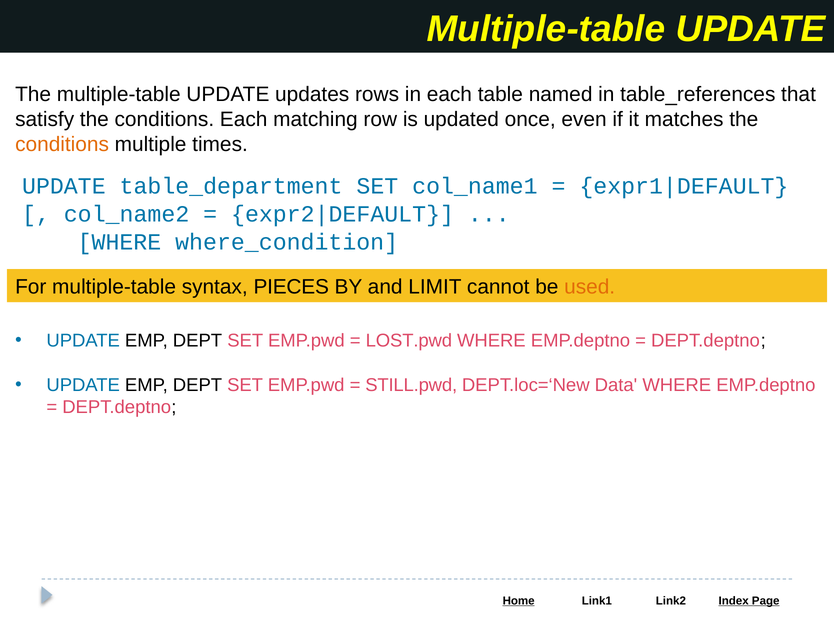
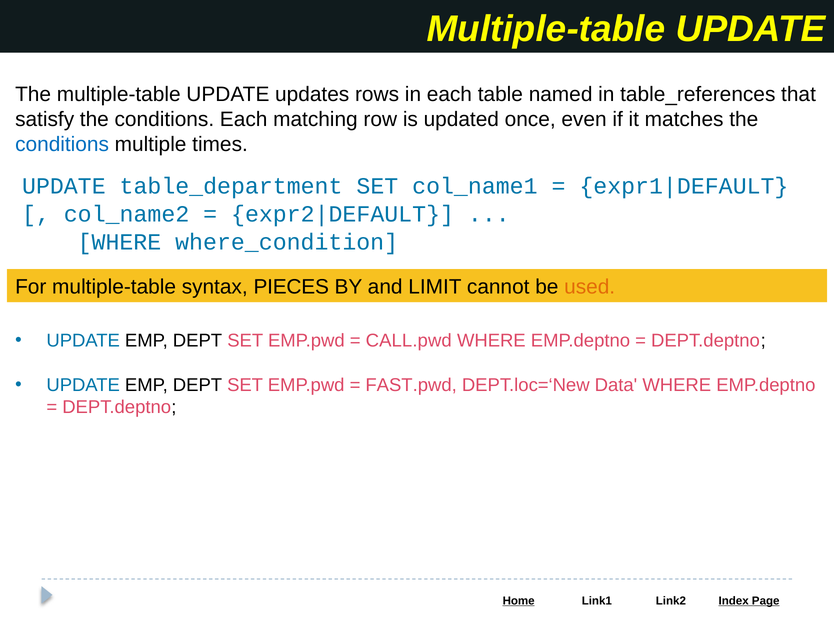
conditions colour: orange -> blue (62, 145)
LOST.pwd: LOST.pwd -> CALL.pwd (409, 341)
STILL.pwd: STILL.pwd -> FAST.pwd (411, 385)
